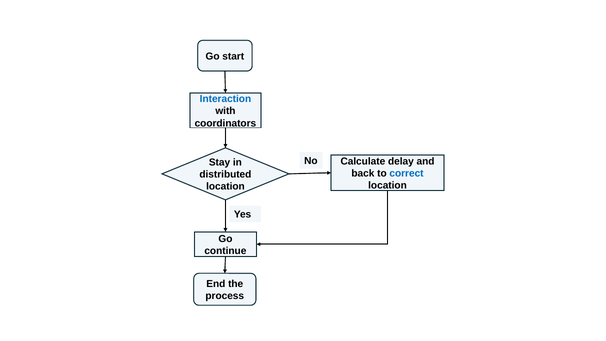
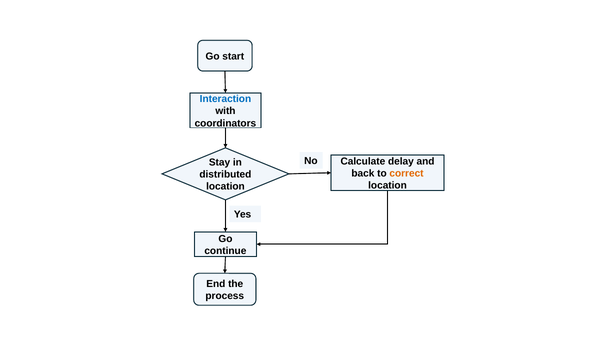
correct colour: blue -> orange (407, 173)
